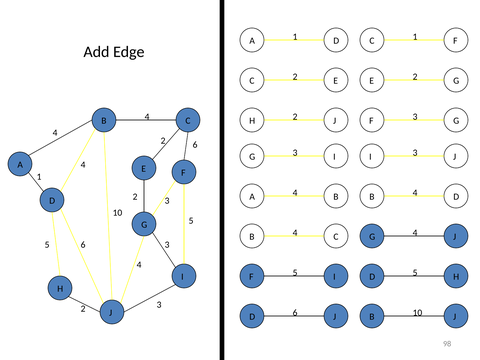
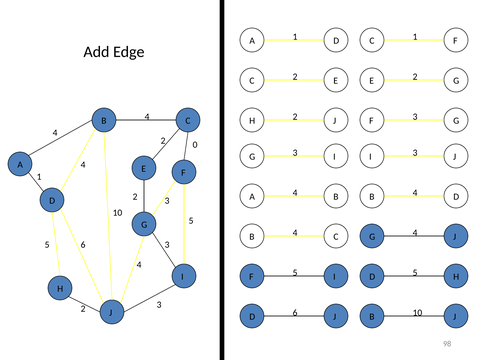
2 6: 6 -> 0 (195, 145)
